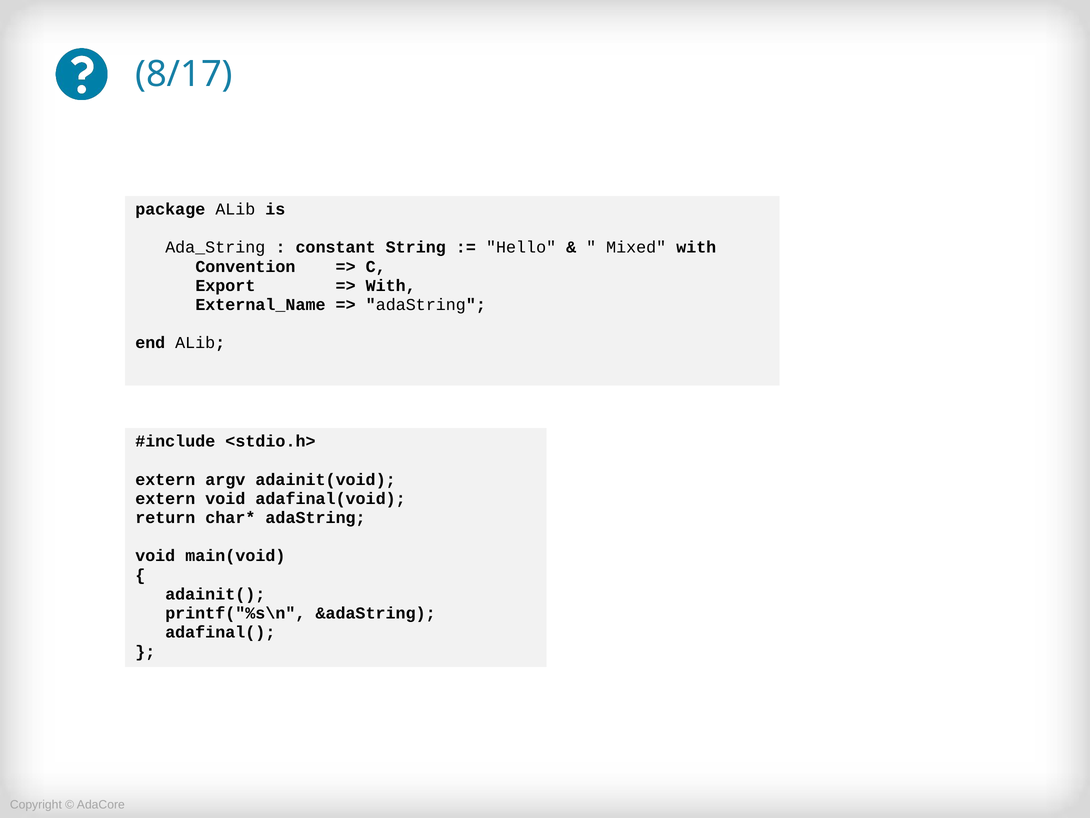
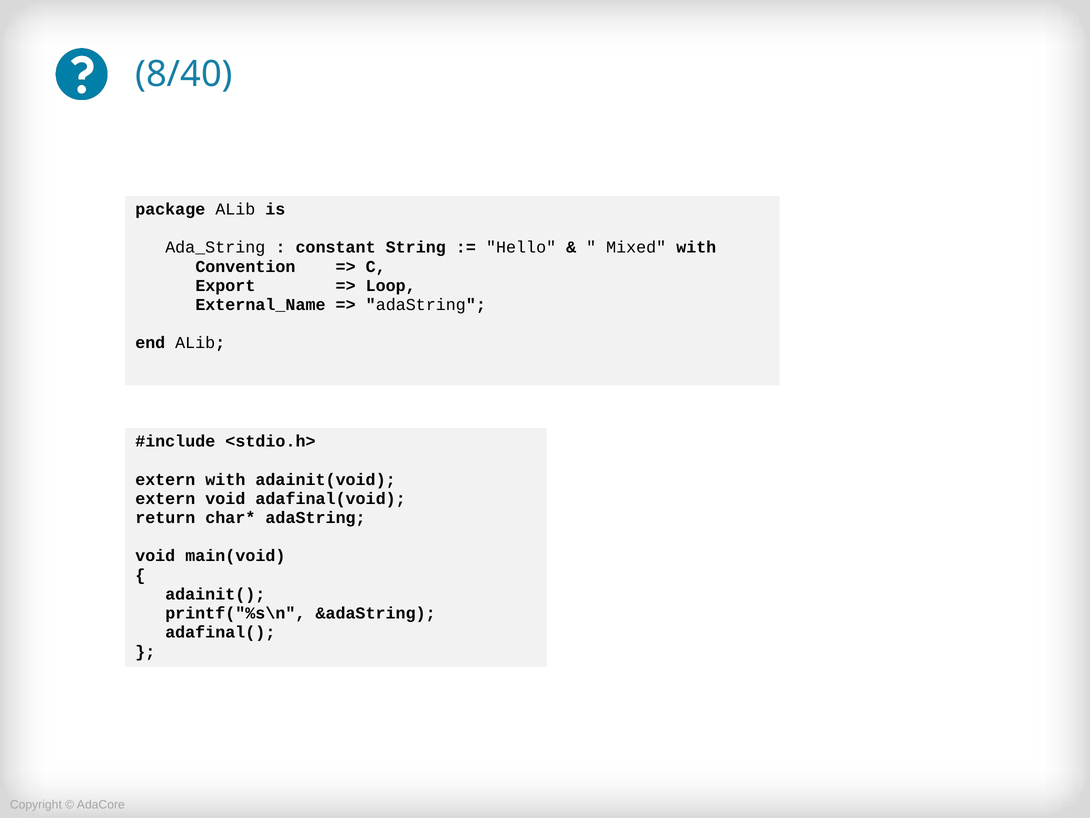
8/17: 8/17 -> 8/40 (184, 74)
With: With -> Loop (391, 286)
extern argv: argv -> with (225, 479)
